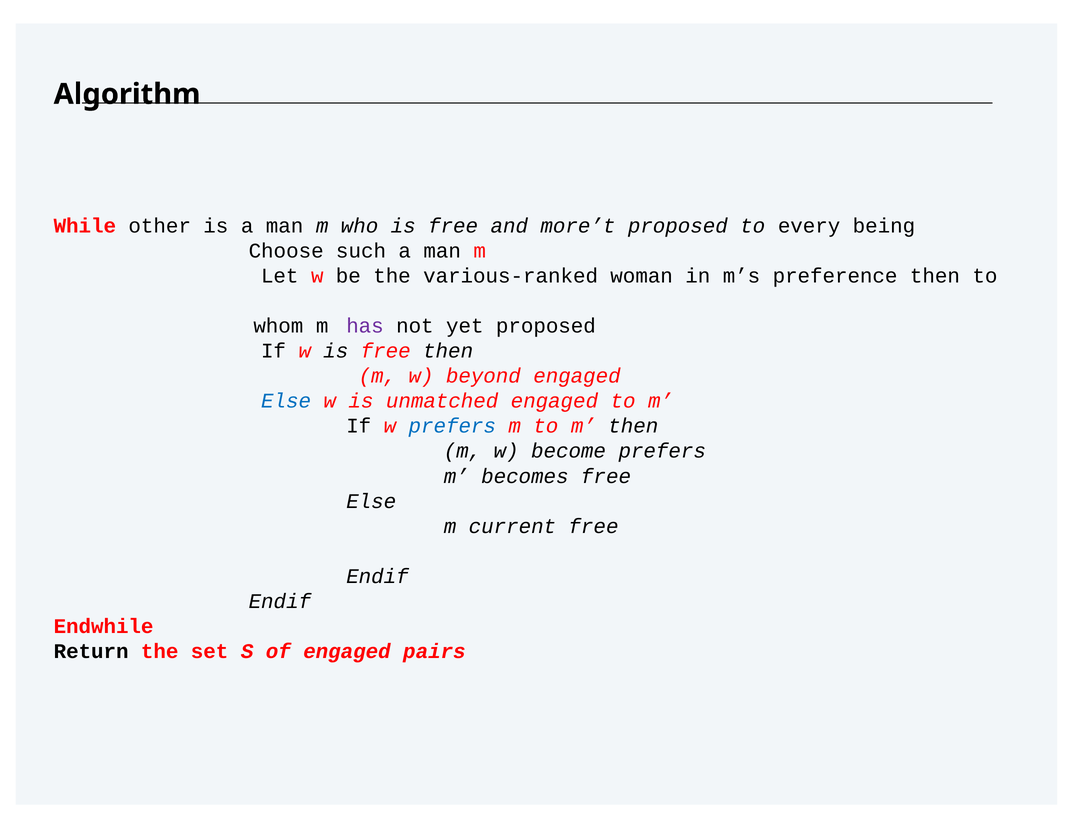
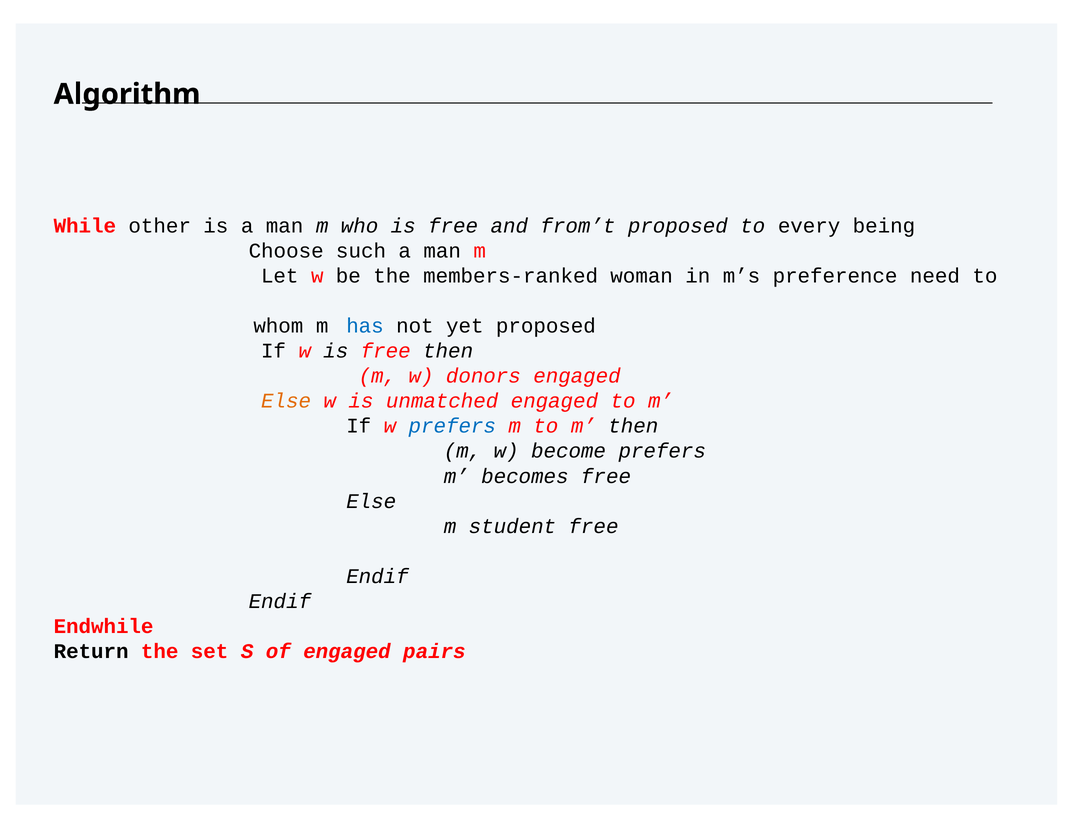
more’t: more’t -> from’t (578, 226)
various-ranked: various-ranked -> members-ranked (511, 276)
preference then: then -> need (935, 276)
has colour: purple -> blue (365, 326)
beyond: beyond -> donors (483, 376)
Else colour: blue -> orange (286, 401)
current: current -> student (512, 526)
